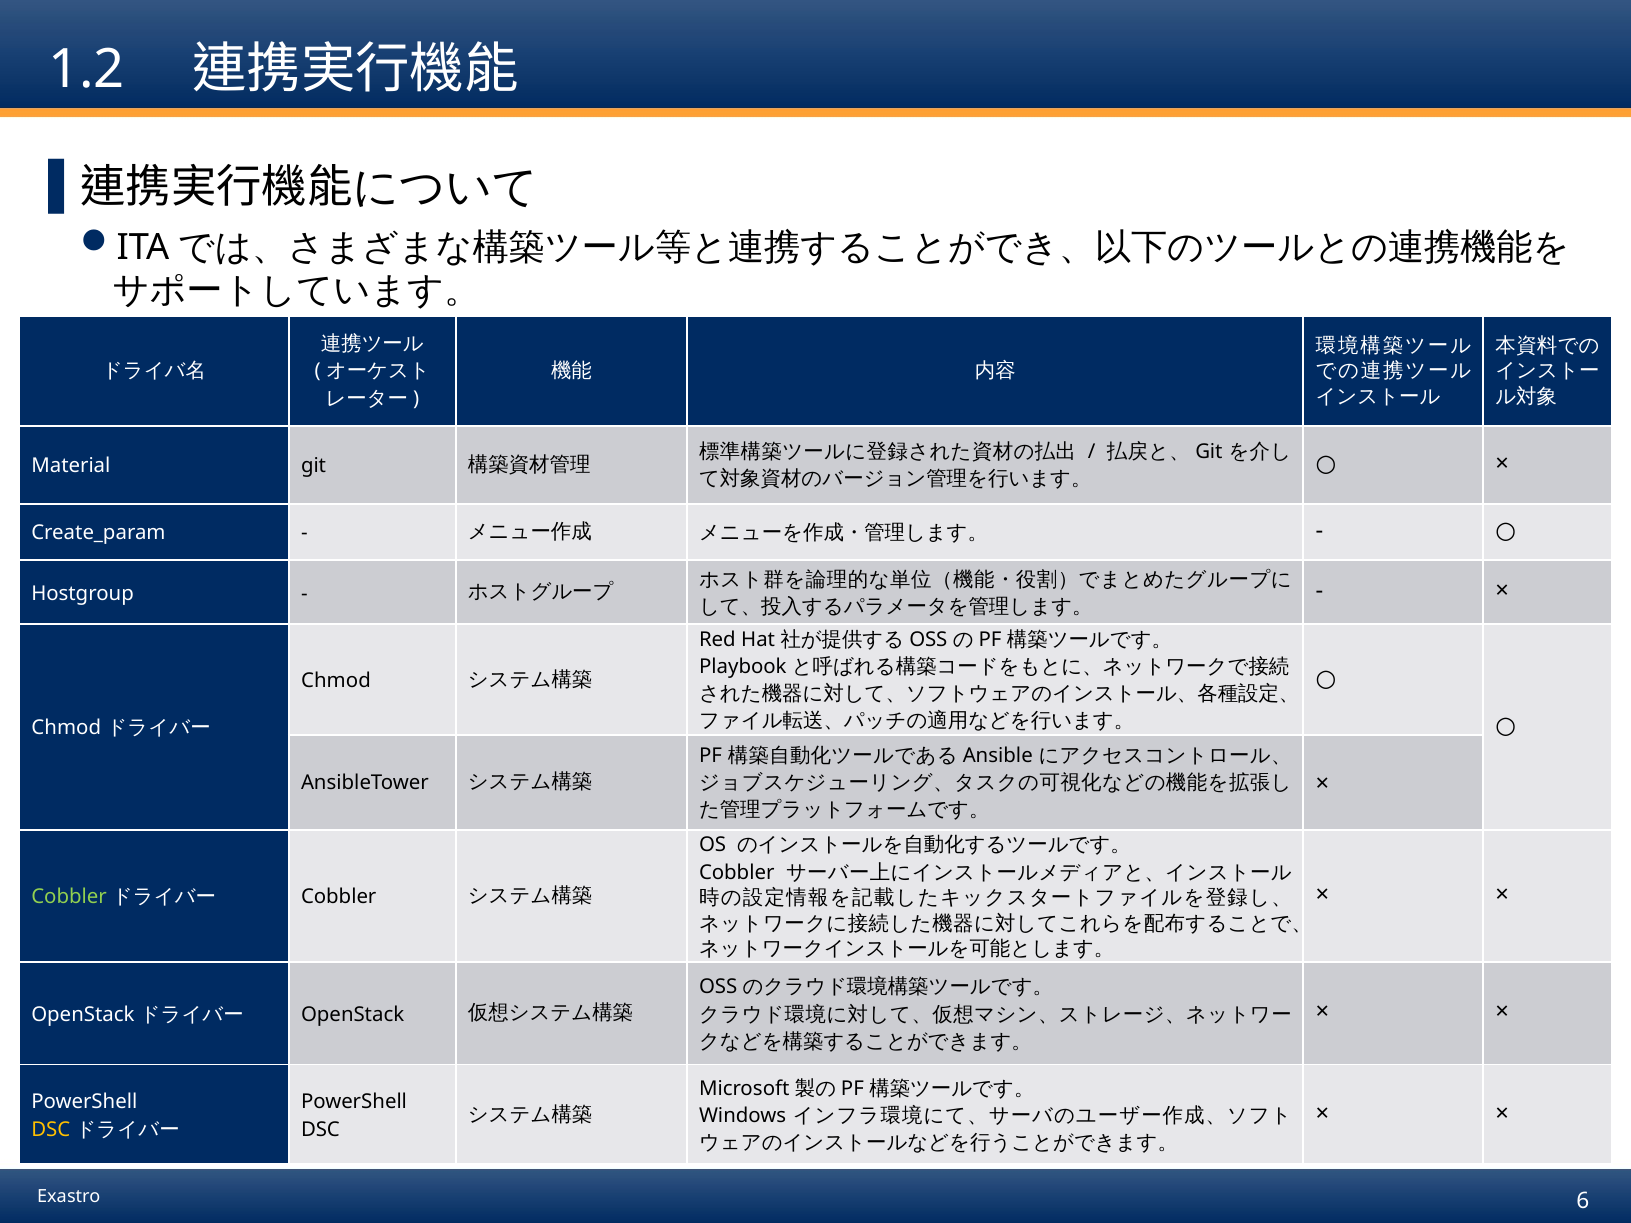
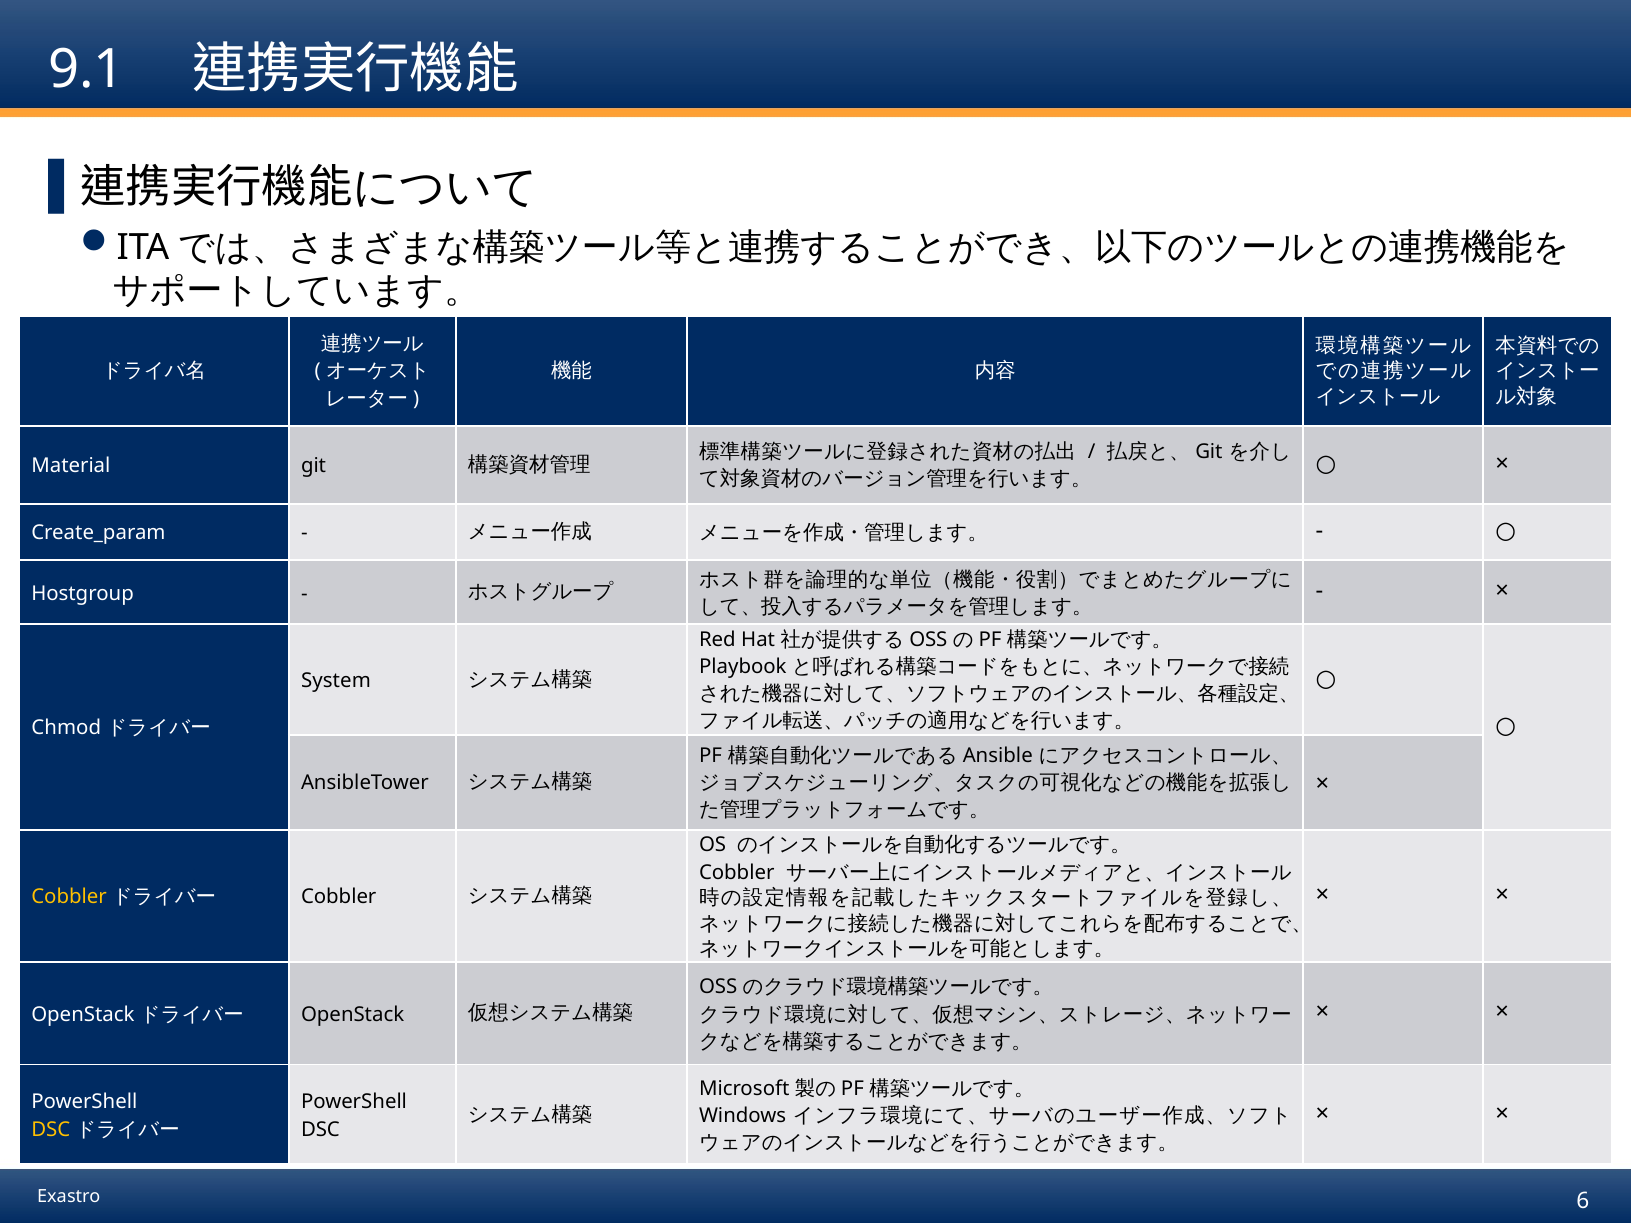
1.2: 1.2 -> 9.1 (87, 69)
Chmod: Chmod -> System (336, 681)
Cobbler colour: light green -> yellow (69, 897)
